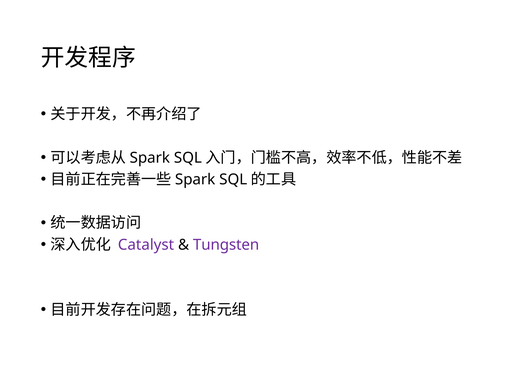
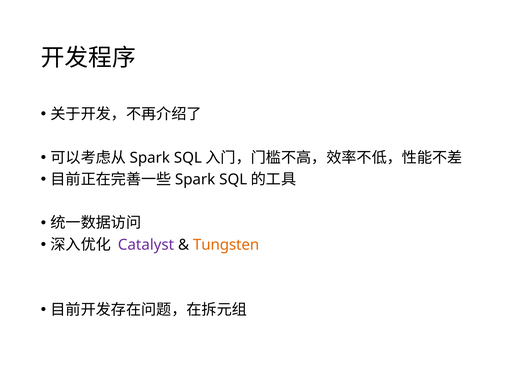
Tungsten colour: purple -> orange (226, 244)
